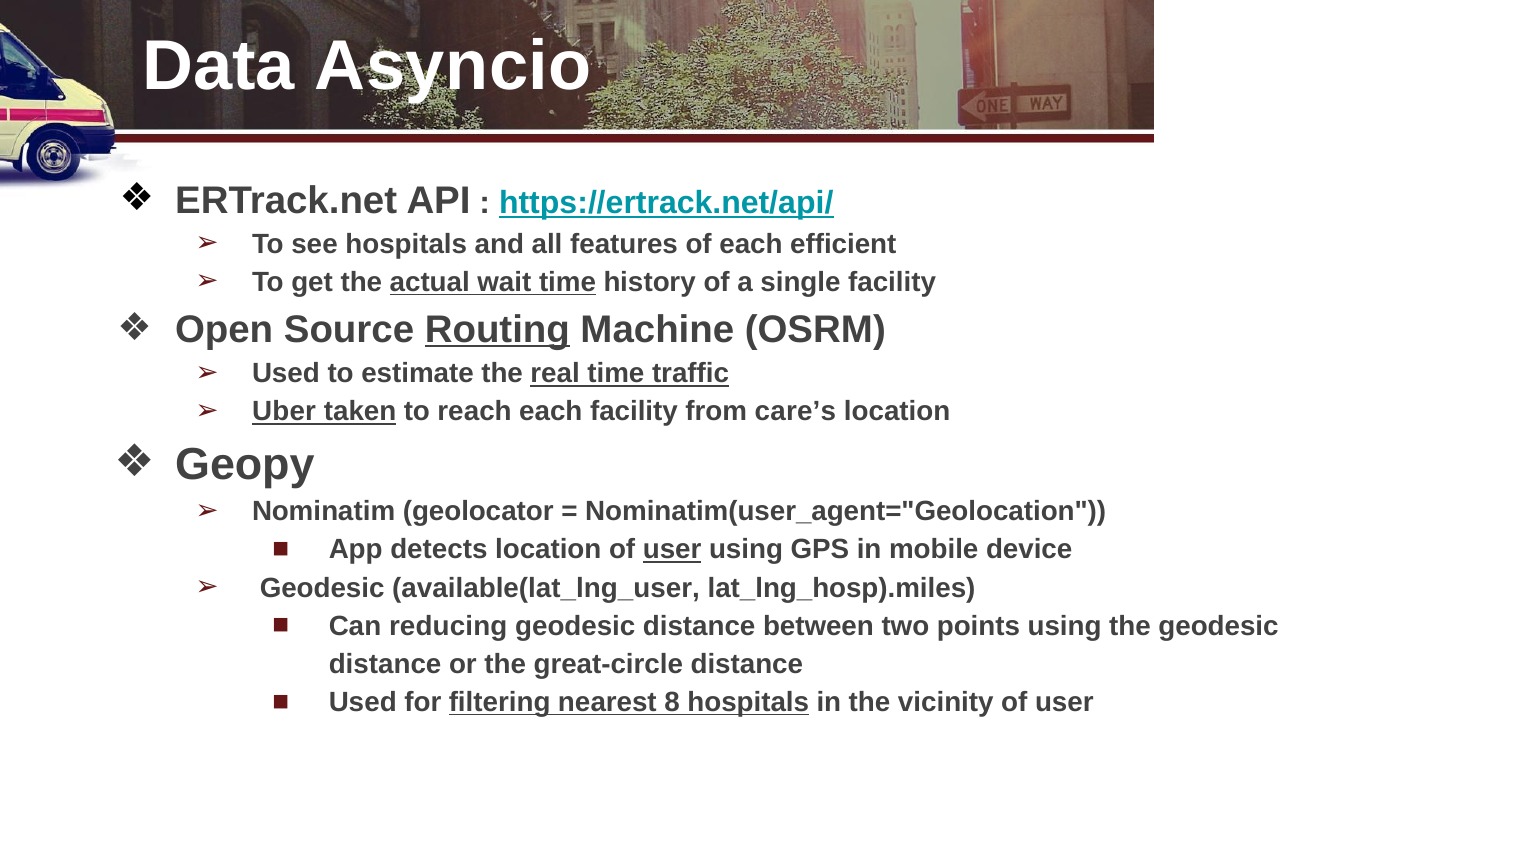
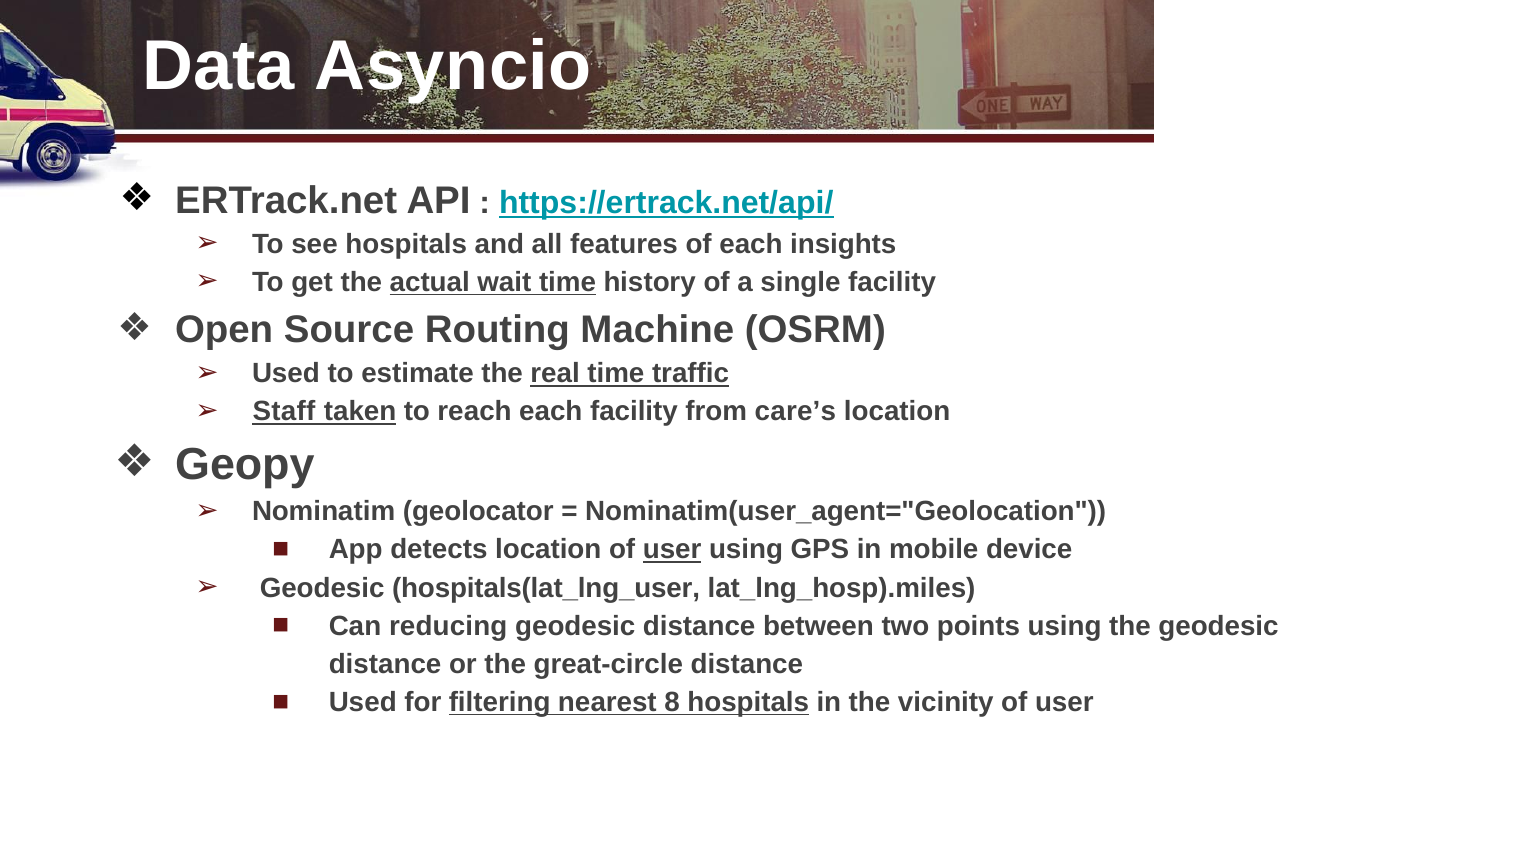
efficient: efficient -> insights (843, 244)
Routing underline: present -> none (497, 330)
Uber: Uber -> Staff (284, 412)
available(lat_lng_user: available(lat_lng_user -> hospitals(lat_lng_user (546, 588)
